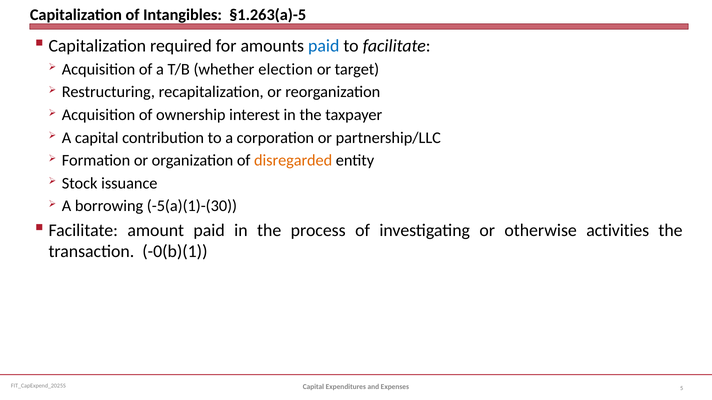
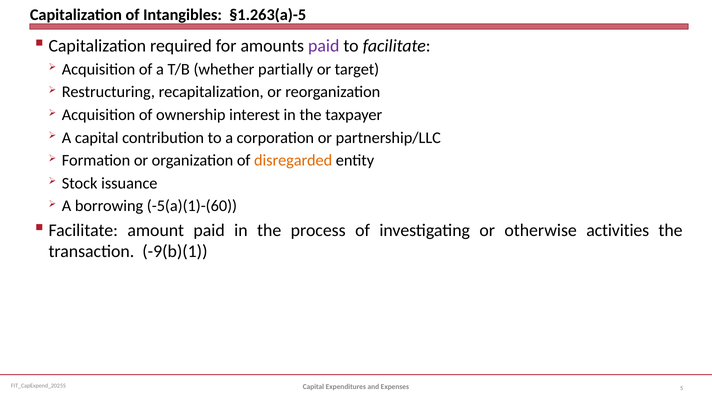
paid colour: blue -> purple (324, 46)
election: election -> partially (286, 69)
-5(a)(1)-(30: -5(a)(1)-(30 -> -5(a)(1)-(60 (192, 206)
-0(b)(1: -0(b)(1 -> -9(b)(1 (175, 252)
